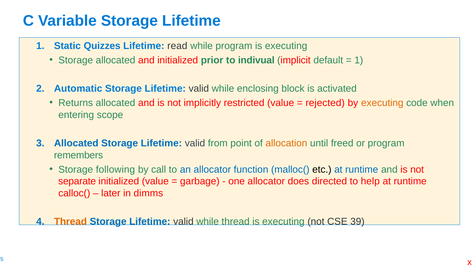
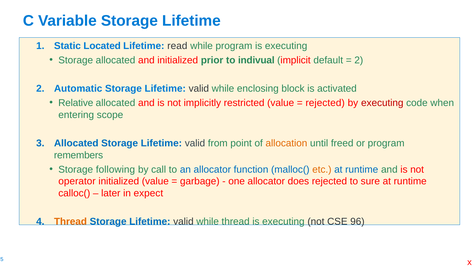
Quizzes: Quizzes -> Located (102, 46)
1: 1 -> 2 (359, 60)
Returns: Returns -> Relative (76, 103)
executing colour: orange -> red (382, 103)
etc colour: black -> orange (322, 170)
separate: separate -> operator (77, 182)
does directed: directed -> rejected (329, 182)
help: help -> sure (370, 182)
dimms: dimms -> expect (148, 194)
39: 39 -> 96 (357, 222)
